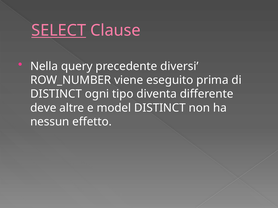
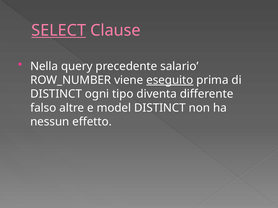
diversi: diversi -> salario (179, 66)
eseguito underline: none -> present (170, 80)
deve: deve -> falso (43, 108)
